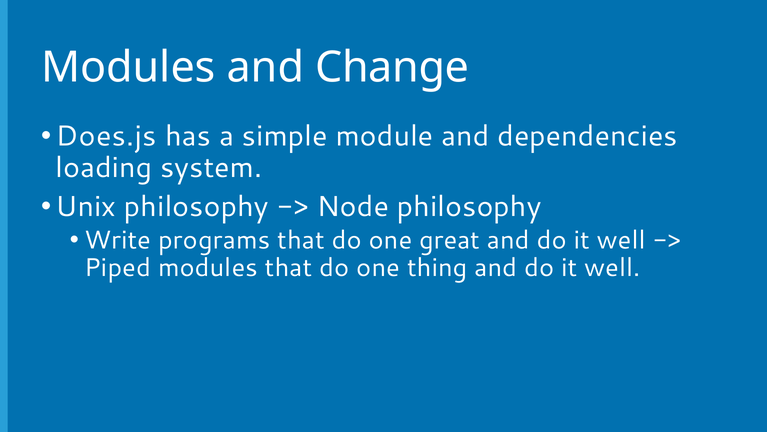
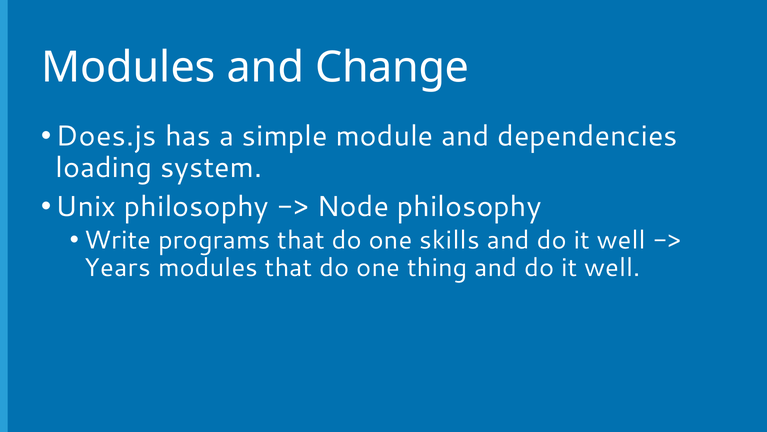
great: great -> skills (450, 240)
Piped: Piped -> Years (118, 267)
